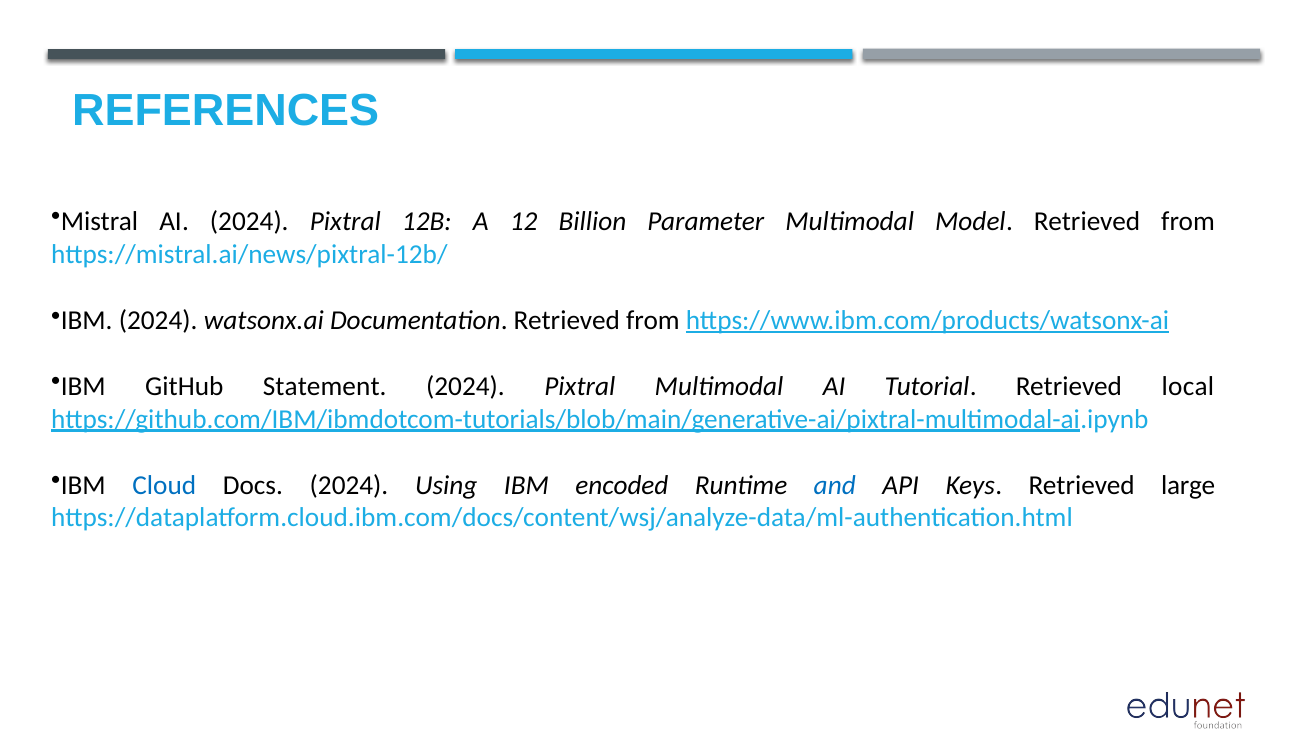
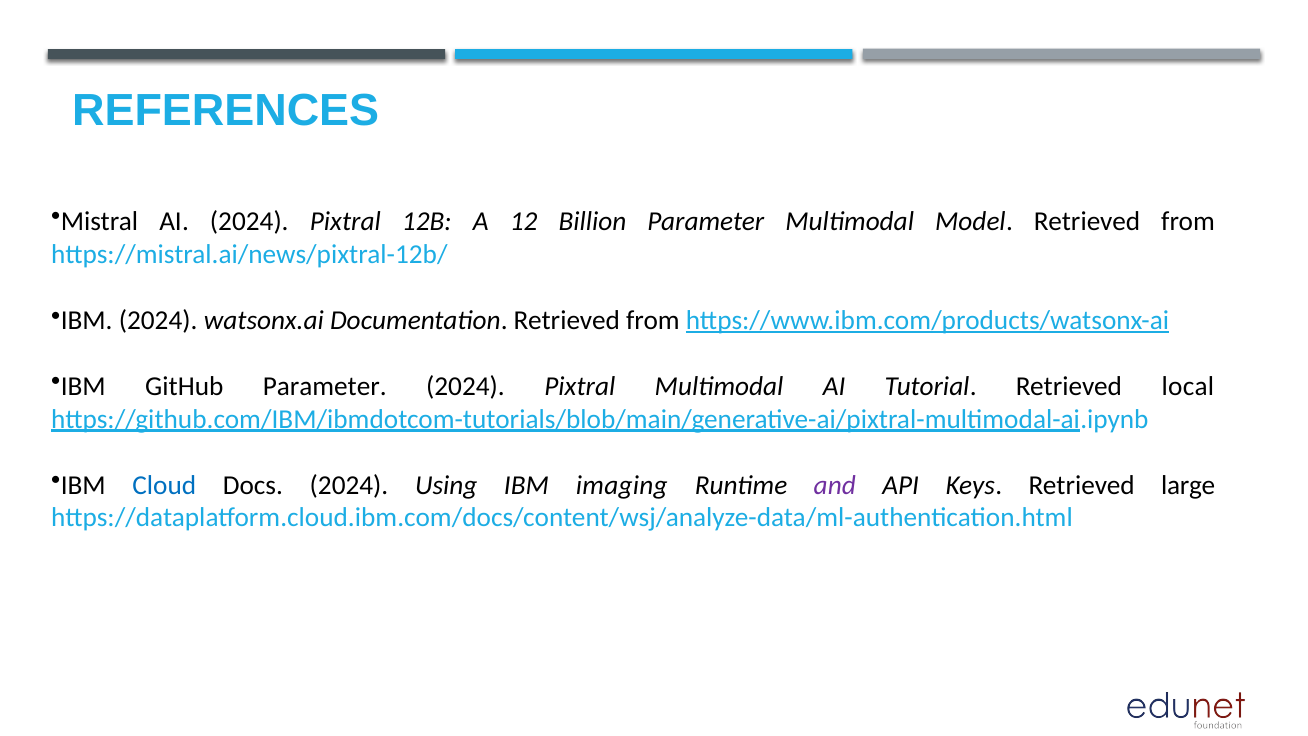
GitHub Statement: Statement -> Parameter (325, 386)
encoded: encoded -> imaging (622, 485)
and colour: blue -> purple (835, 485)
